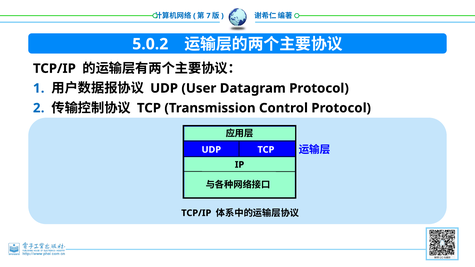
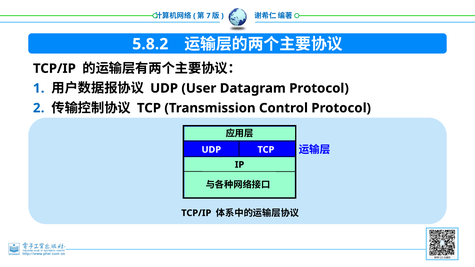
5.0.2: 5.0.2 -> 5.8.2 (150, 44)
